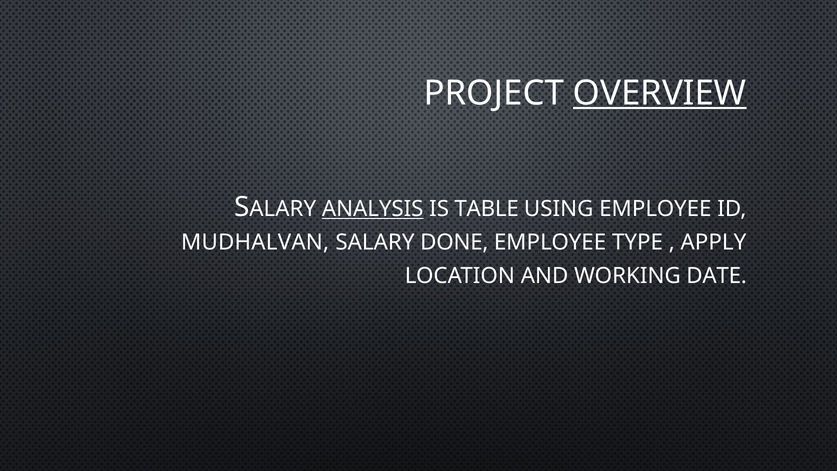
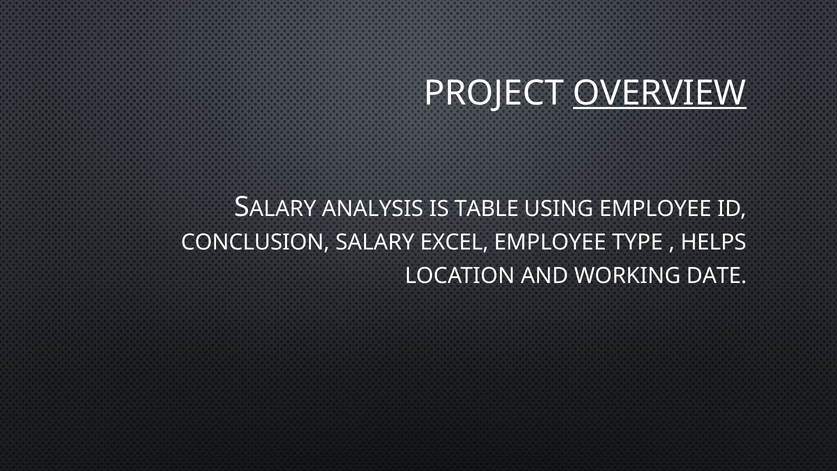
ANALYSIS underline: present -> none (373, 209)
MUDHALVAN: MUDHALVAN -> CONCLUSION (255, 242)
DONE: DONE -> EXCEL (454, 242)
APPLY: APPLY -> HELPS (713, 242)
